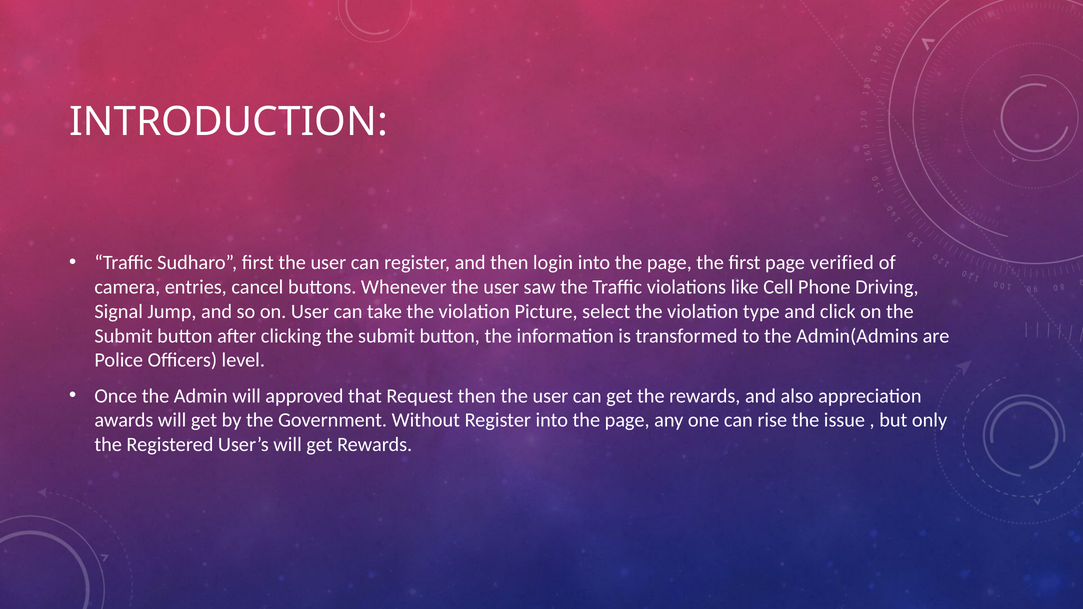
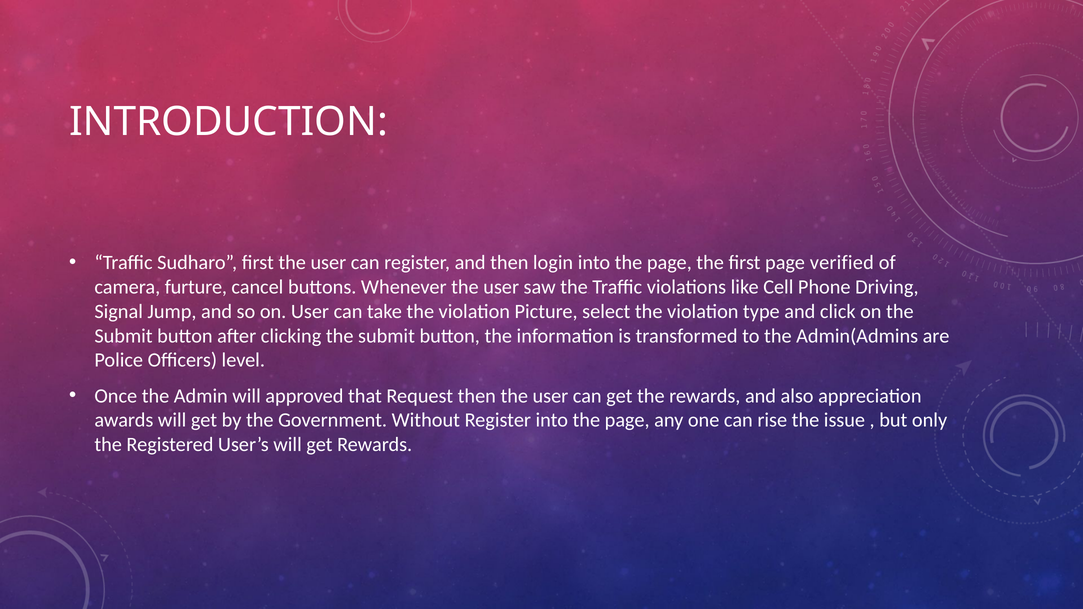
entries: entries -> furture (196, 287)
